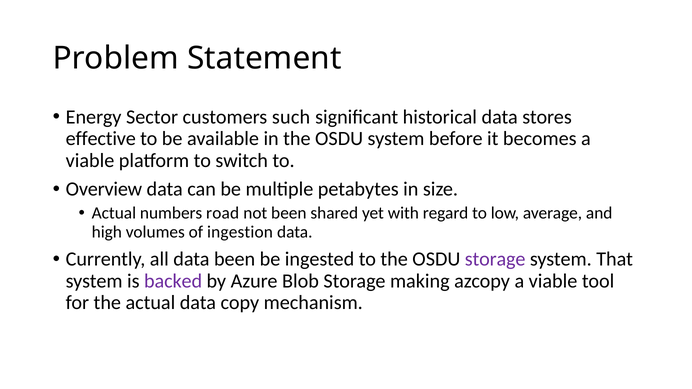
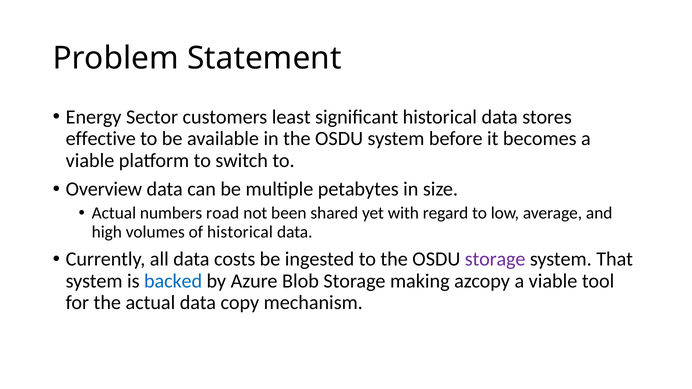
such: such -> least (291, 117)
of ingestion: ingestion -> historical (240, 232)
data been: been -> costs (235, 259)
backed colour: purple -> blue (173, 281)
